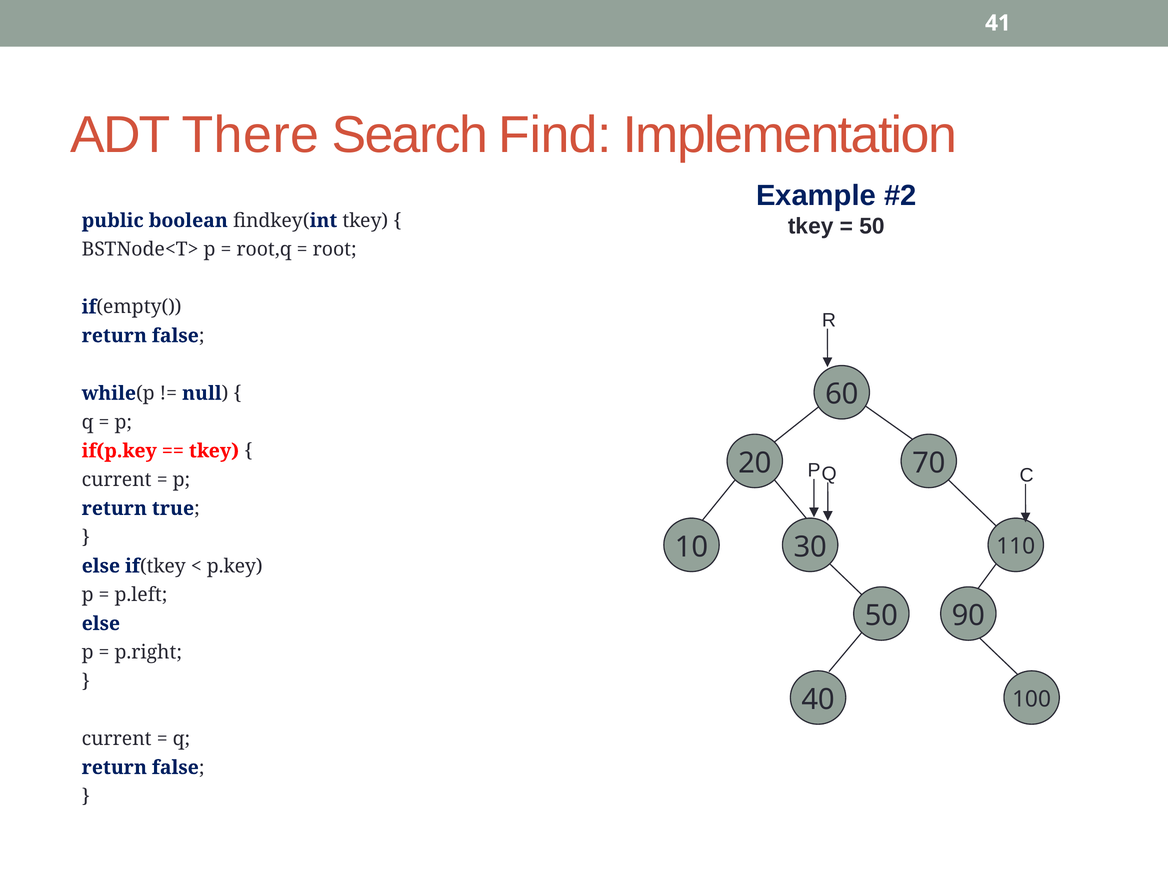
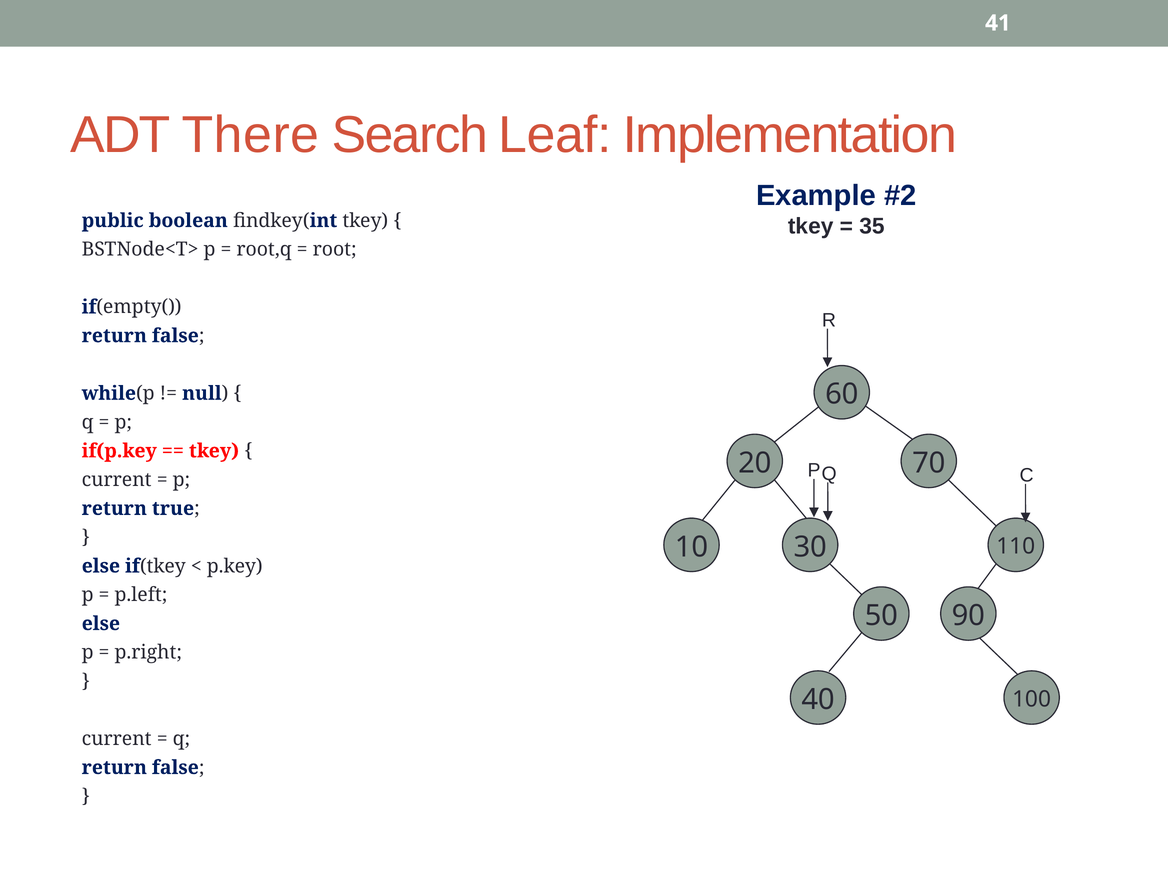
Find: Find -> Leaf (555, 135)
50: 50 -> 35 (872, 226)
